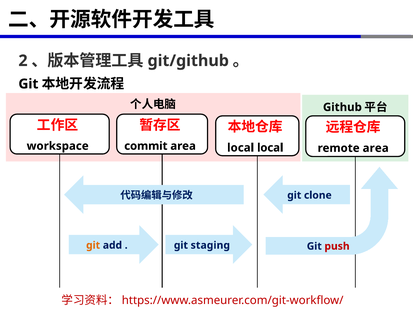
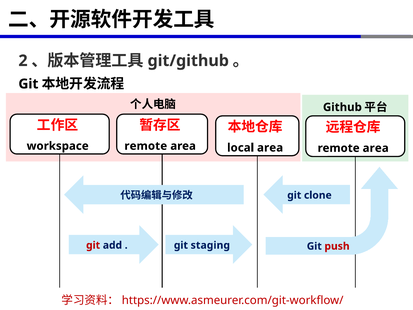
commit: commit -> remote (146, 146)
local local: local -> area (270, 148)
git colour: orange -> red (93, 245)
